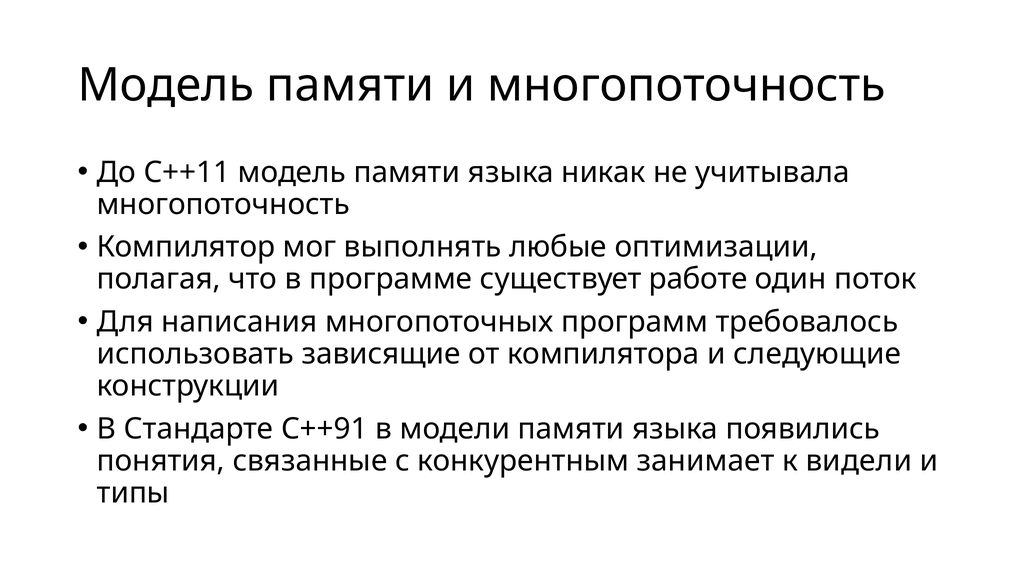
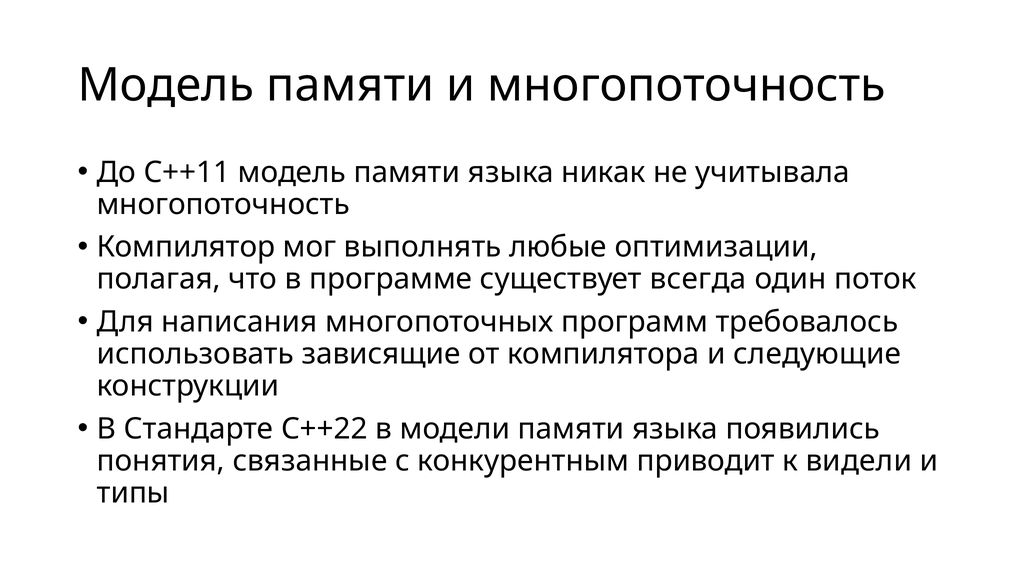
работе: работе -> всегда (698, 279)
C++91: C++91 -> C++22 (324, 429)
занимает: занимает -> приводит (706, 461)
